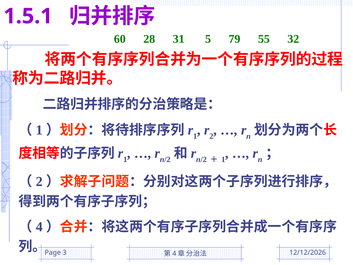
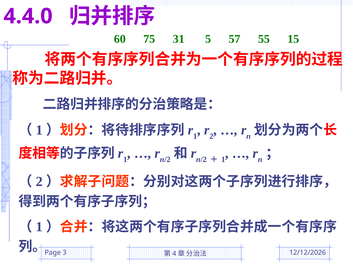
1.5.1: 1.5.1 -> 4.4.0 (28, 16)
28: 28 -> 75 (149, 39)
79: 79 -> 57 (234, 39)
32: 32 -> 15 (293, 39)
4: 4 -> 1 (39, 227)
